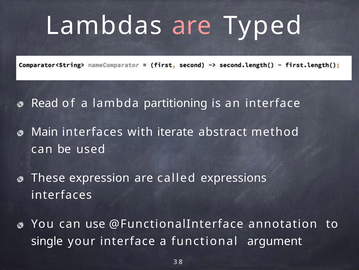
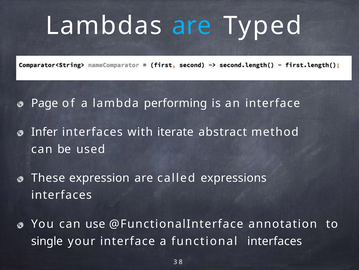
are colour: pink -> light blue (192, 26)
Read: Read -> Page (45, 103)
partitioning: partitioning -> performing (176, 103)
Main: Main -> Infer (44, 132)
functional argument: argument -> interfaces (275, 241)
